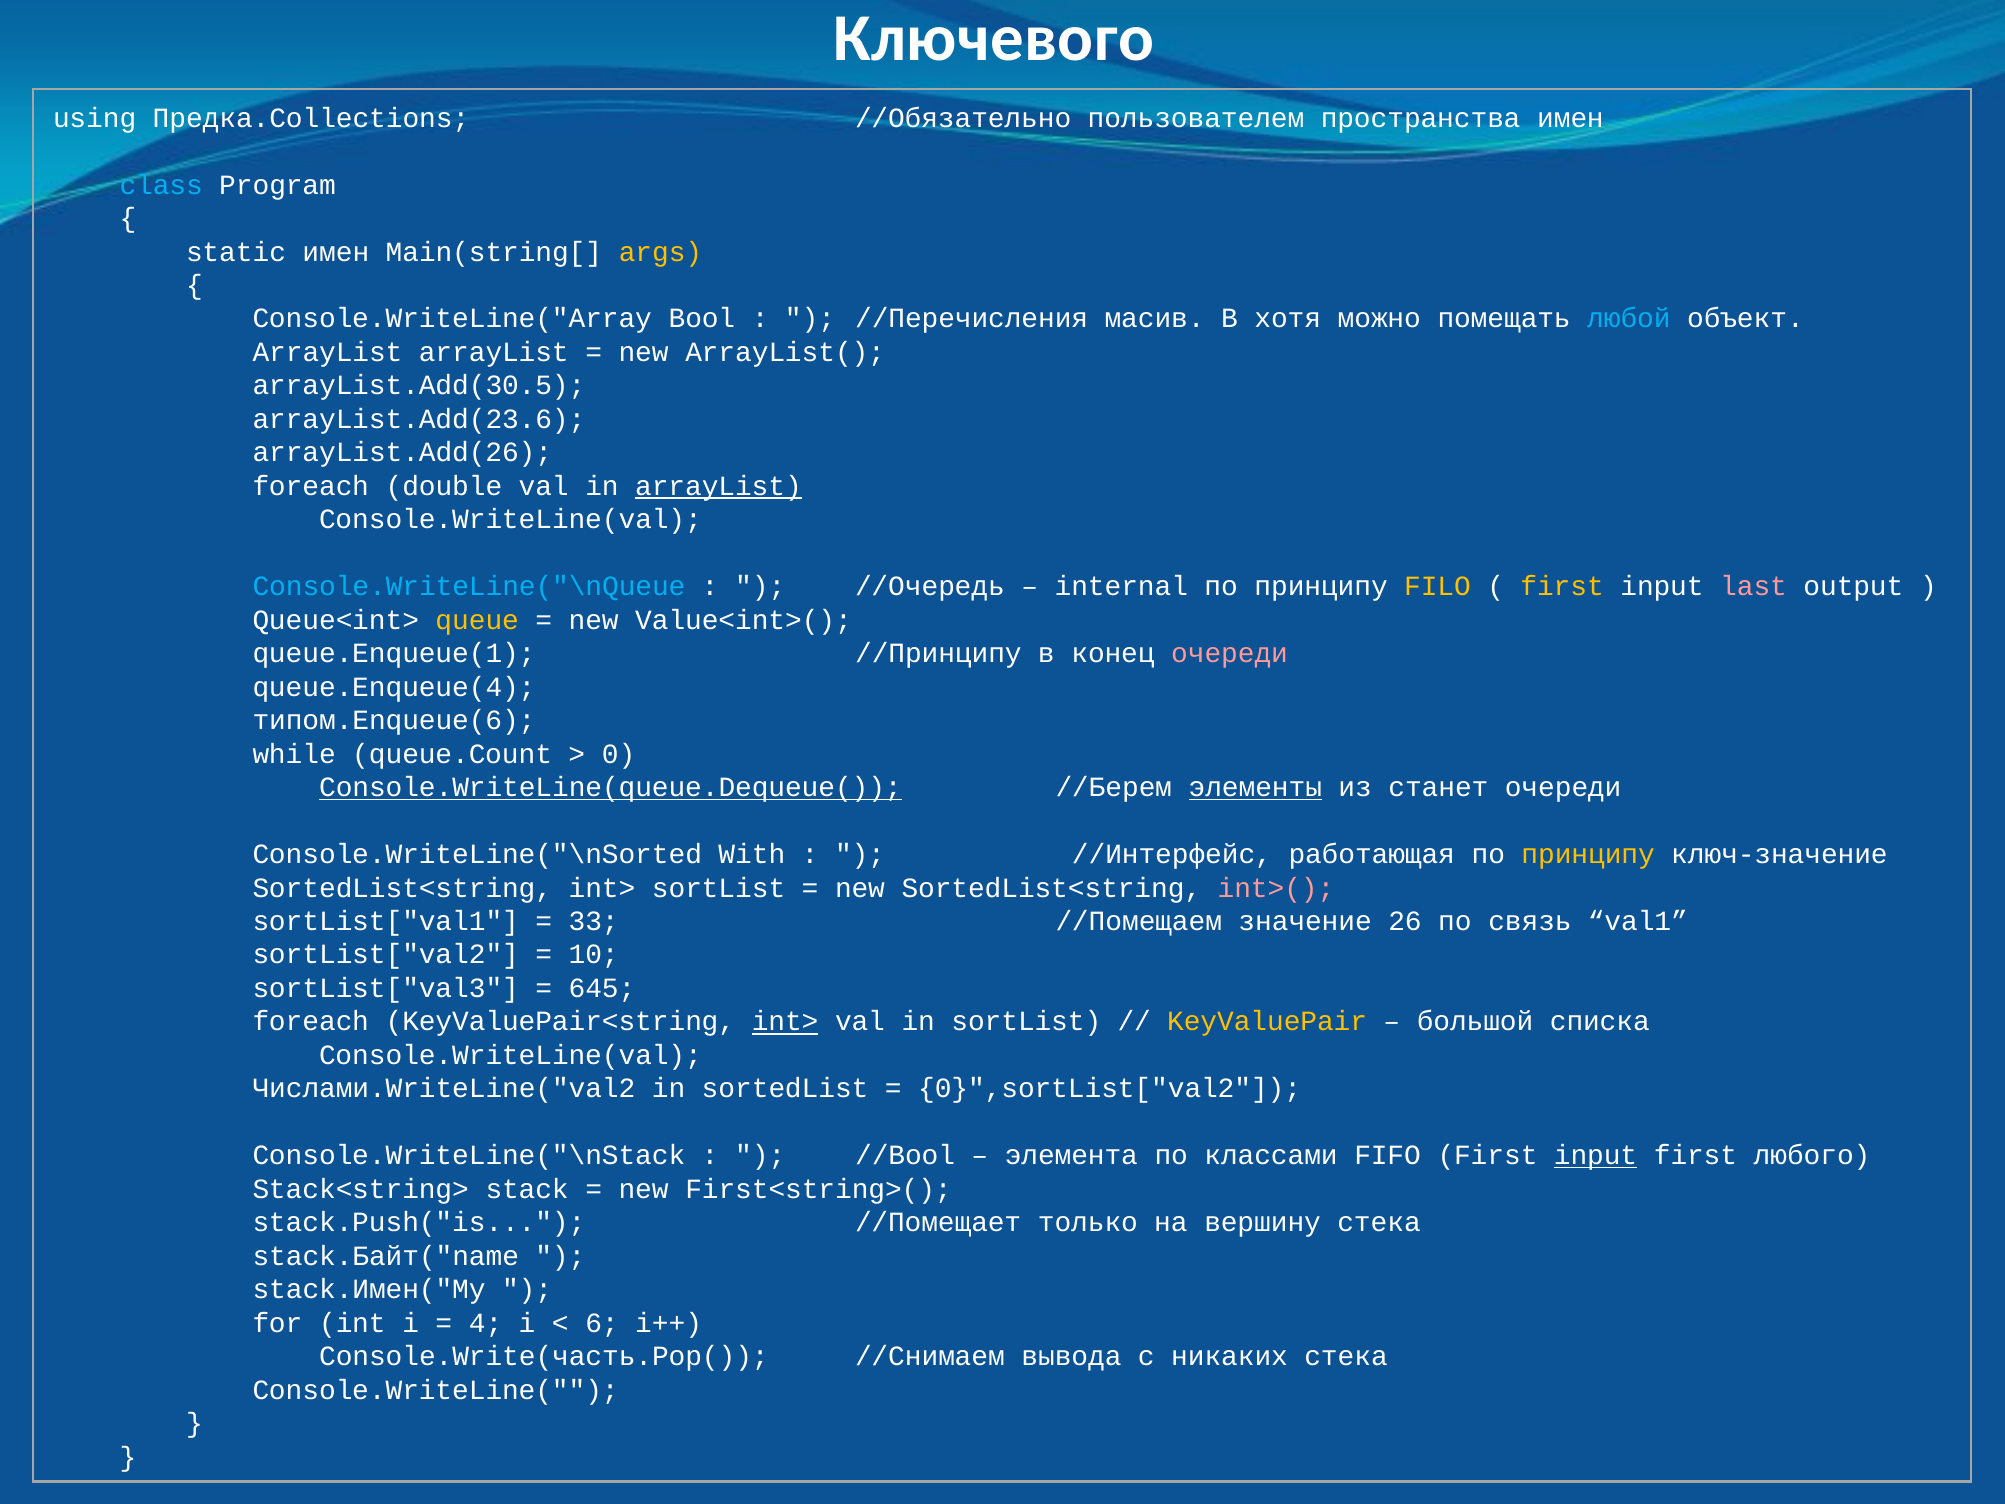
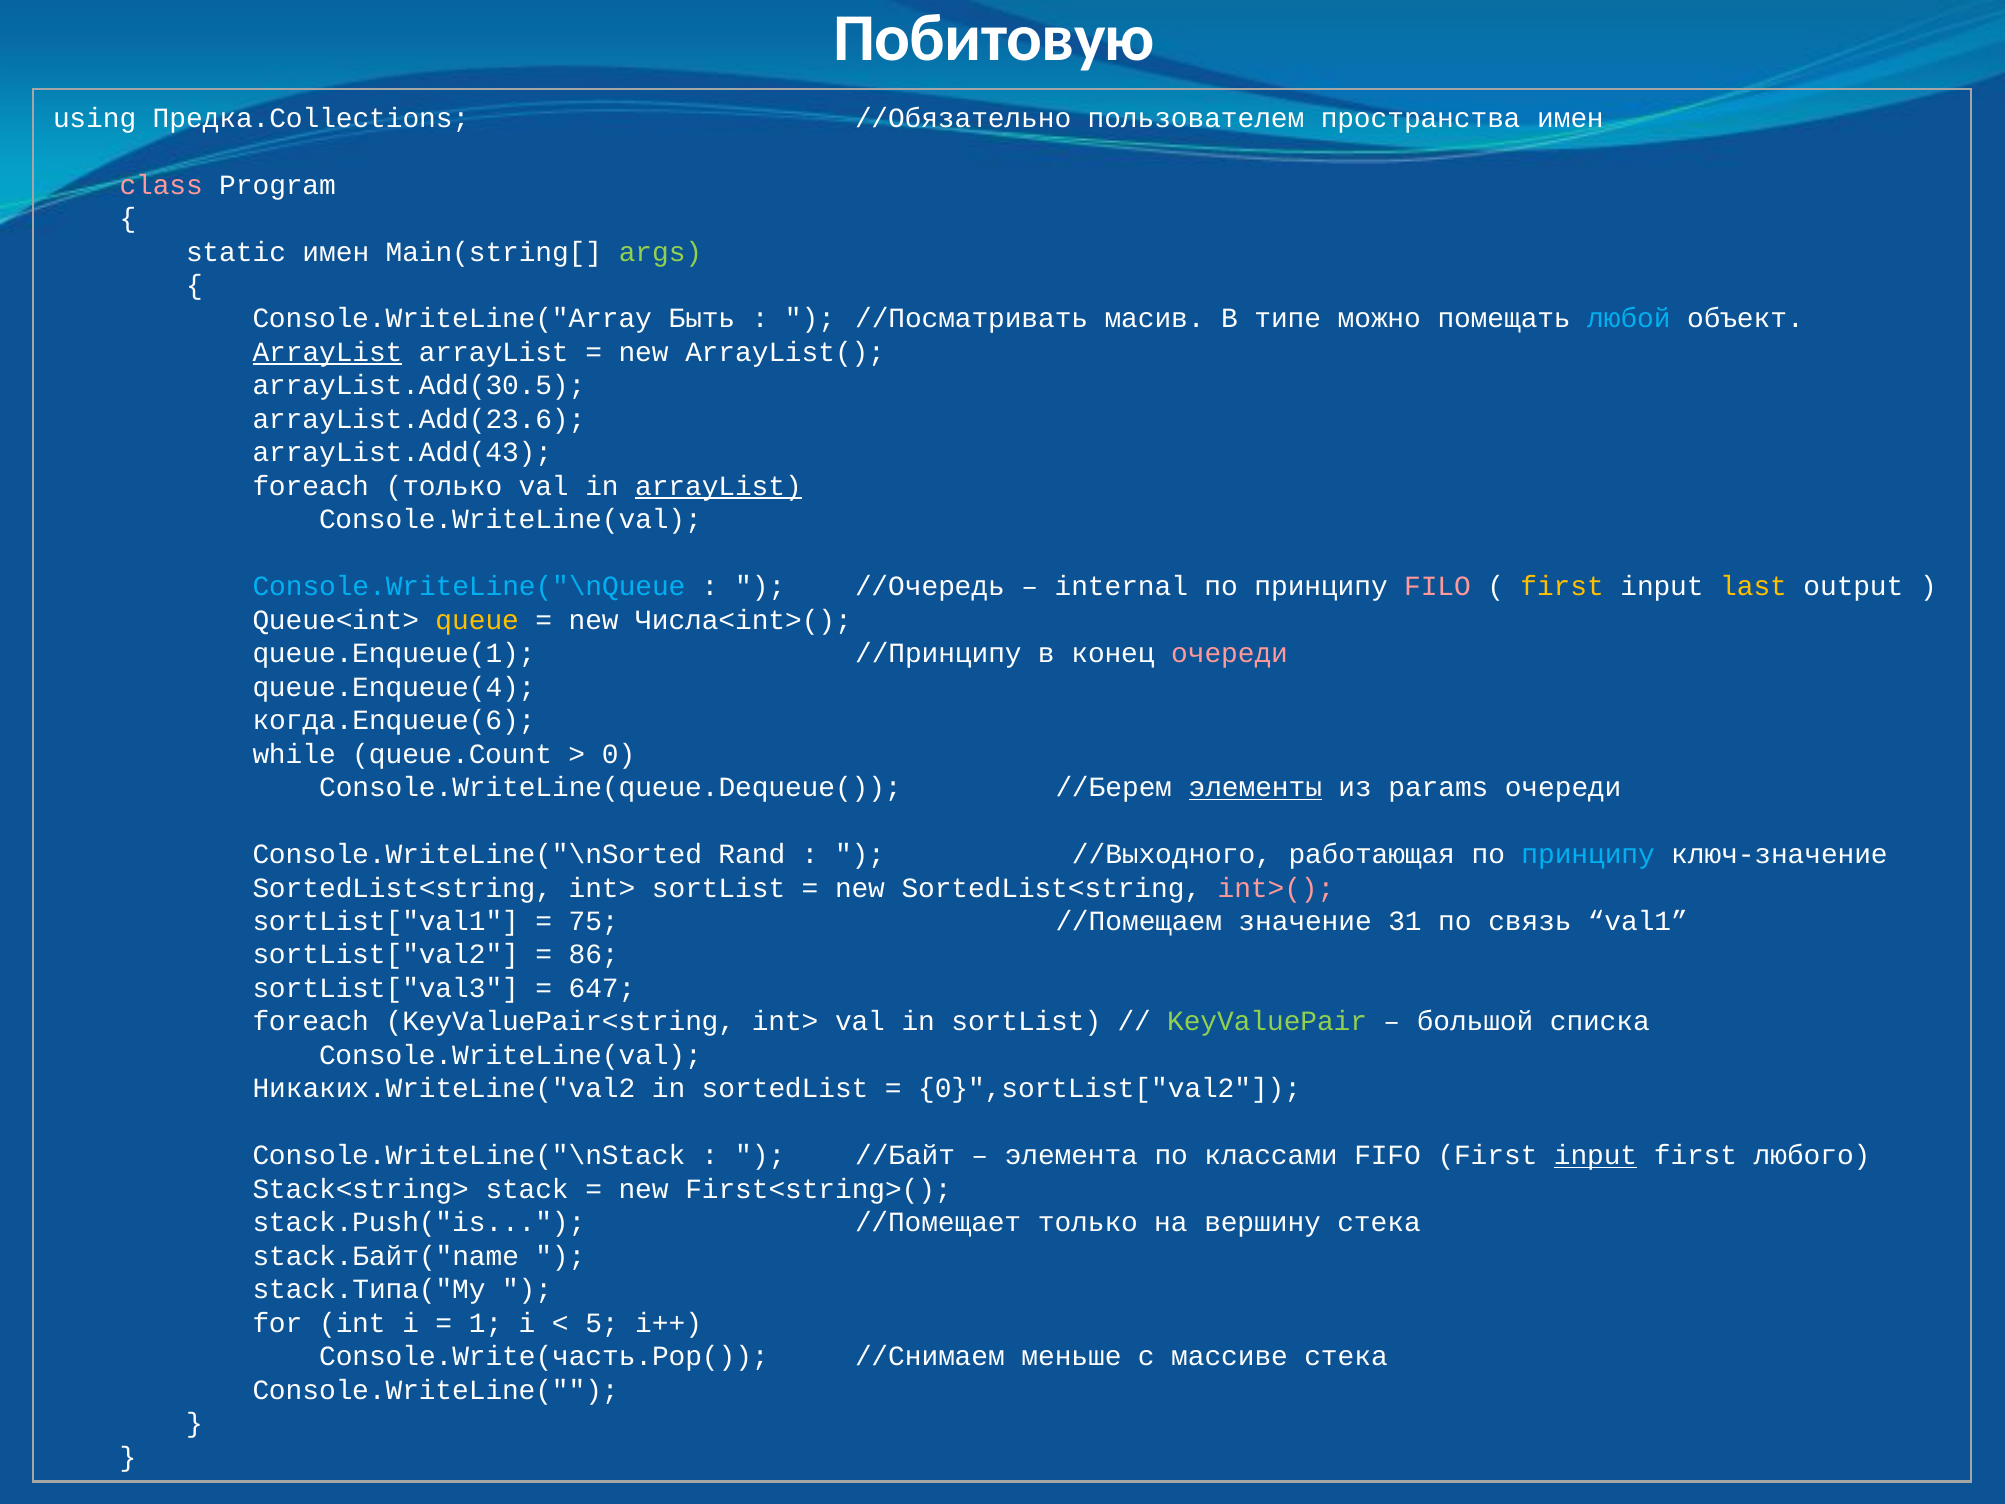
Ключевого: Ключевого -> Побитовую (994, 39)
class colour: light blue -> pink (161, 185)
args colour: yellow -> light green (660, 252)
Bool: Bool -> Быть (702, 319)
//Перечисления: //Перечисления -> //Посматривать (972, 319)
хотя: хотя -> типе (1288, 319)
ArrayList underline: none -> present (327, 352)
arrayList.Add(26: arrayList.Add(26 -> arrayList.Add(43 (402, 453)
foreach double: double -> только (444, 486)
FILO colour: yellow -> pink (1437, 586)
last colour: pink -> yellow (1754, 586)
Value<int>(: Value<int>( -> Числа<int>( (744, 620)
типом.Enqueue(6: типом.Enqueue(6 -> когда.Enqueue(6 (394, 720)
Console.WriteLine(queue.Dequeue( underline: present -> none (610, 787)
станет: станет -> params (1438, 787)
With: With -> Rand (752, 854)
//Интерфейс: //Интерфейс -> //Выходного (1172, 854)
принципу colour: yellow -> light blue (1588, 854)
33: 33 -> 75 (594, 921)
26: 26 -> 31 (1405, 921)
10: 10 -> 86 (594, 955)
645: 645 -> 647 (602, 988)
int> underline: present -> none (785, 1022)
KeyValuePair colour: yellow -> light green (1267, 1022)
Числами.WriteLine("val2: Числами.WriteLine("val2 -> Никаких.WriteLine("val2 (444, 1089)
//Bool: //Bool -> //Байт (905, 1155)
stack.Имен("My: stack.Имен("My -> stack.Типа("My (369, 1289)
4: 4 -> 1 (486, 1323)
6: 6 -> 5 (602, 1323)
вывода: вывода -> меньше (1071, 1356)
никаких: никаких -> массиве (1230, 1356)
